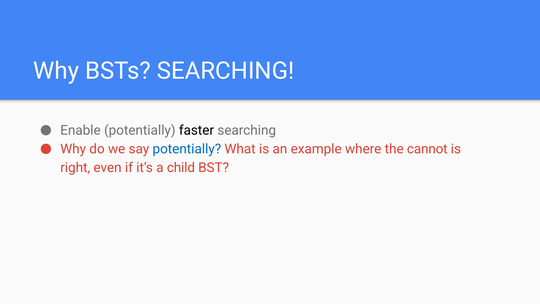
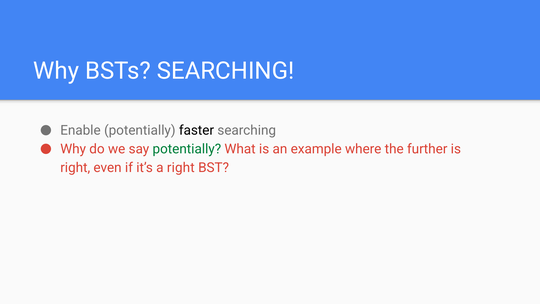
potentially colour: blue -> green (187, 149)
cannot: cannot -> further (427, 149)
a child: child -> right (181, 167)
